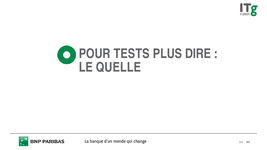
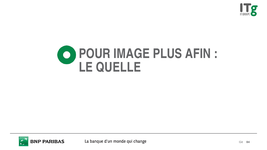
TESTS: TESTS -> IMAGE (132, 54)
DIRE: DIRE -> AFIN (198, 54)
